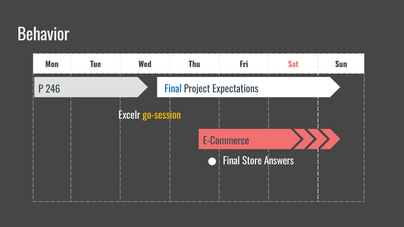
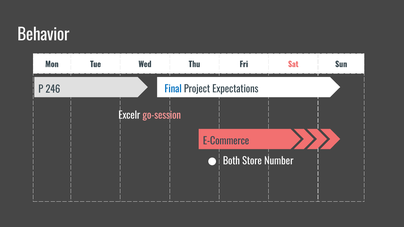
go-session colour: yellow -> pink (162, 115)
Final: Final -> Both (231, 162)
Answers: Answers -> Number (279, 162)
